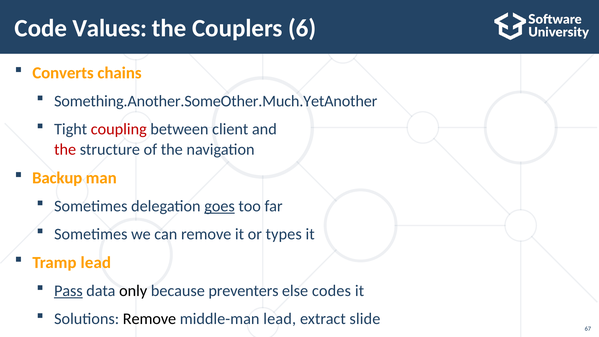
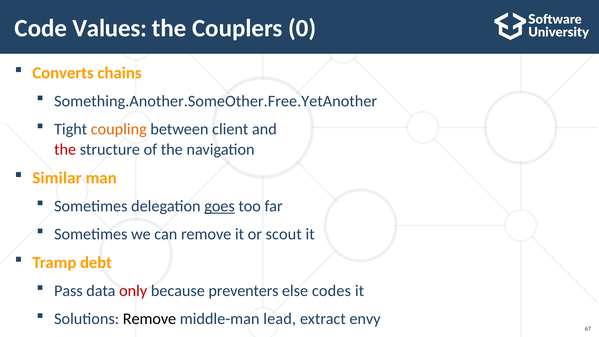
6: 6 -> 0 (302, 28)
Something.Another.SomeOther.Much.YetAnother: Something.Another.SomeOther.Much.YetAnother -> Something.Another.SomeOther.Free.YetAnother (216, 101)
coupling colour: red -> orange (119, 129)
Backup: Backup -> Similar (57, 178)
types: types -> scout (284, 234)
Tramp lead: lead -> debt (96, 262)
Pass underline: present -> none (68, 291)
only colour: black -> red (133, 291)
slide: slide -> envy (365, 319)
